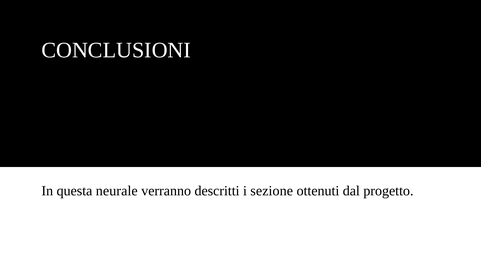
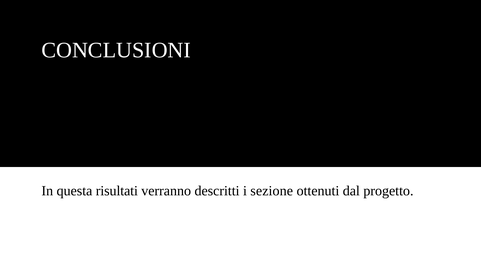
neurale: neurale -> risultati (117, 191)
